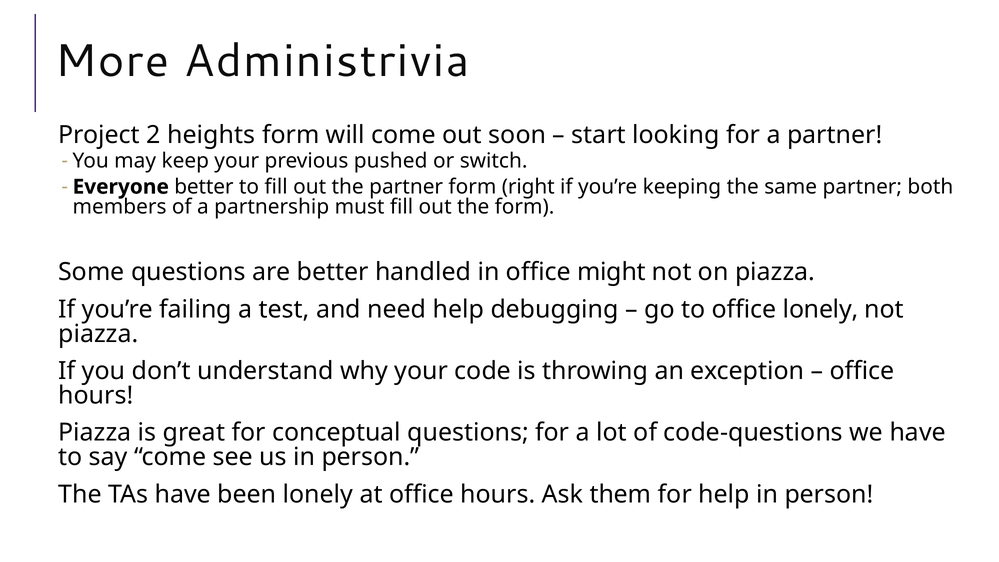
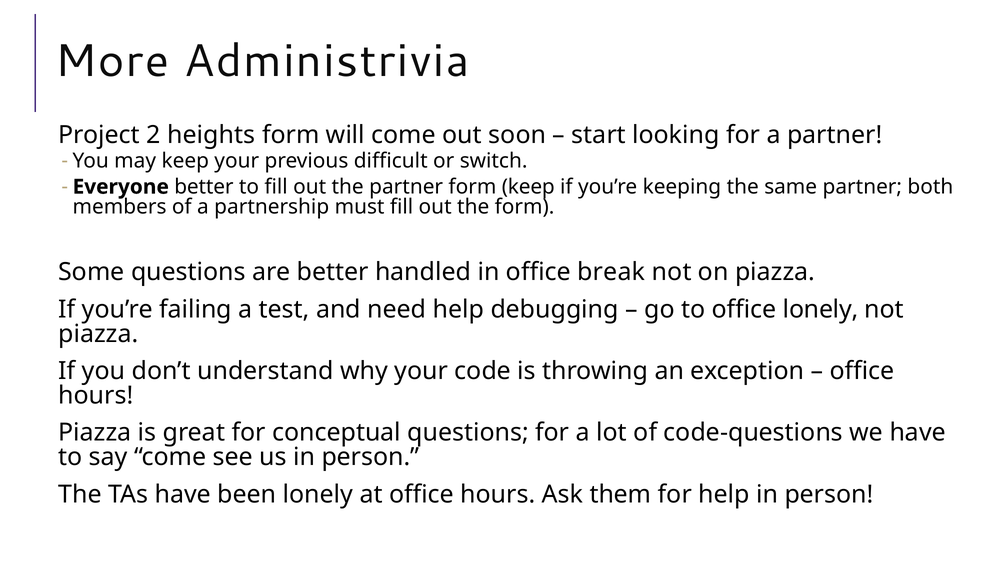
pushed: pushed -> difficult (391, 161)
form right: right -> keep (528, 187)
might: might -> break (611, 272)
